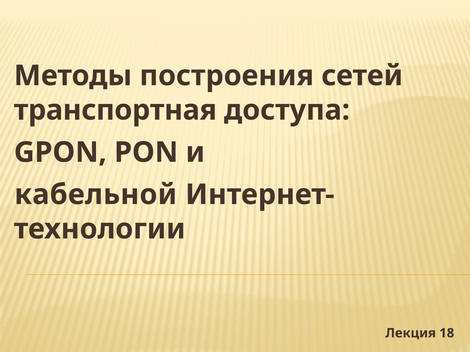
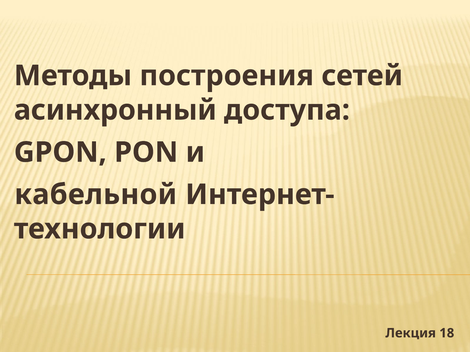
транспортная: транспортная -> асинхронный (115, 110)
